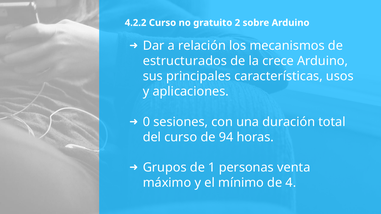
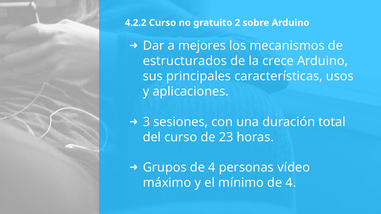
relación: relación -> mejores (202, 46)
0: 0 -> 3 (146, 122)
94: 94 -> 23 (226, 137)
Grupos de 1: 1 -> 4 (212, 168)
venta: venta -> vídeo (294, 168)
